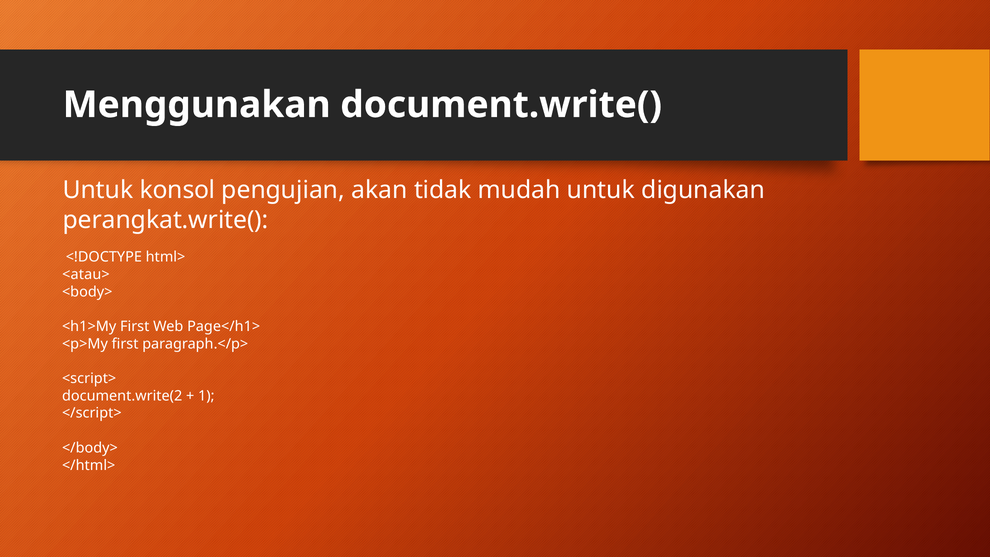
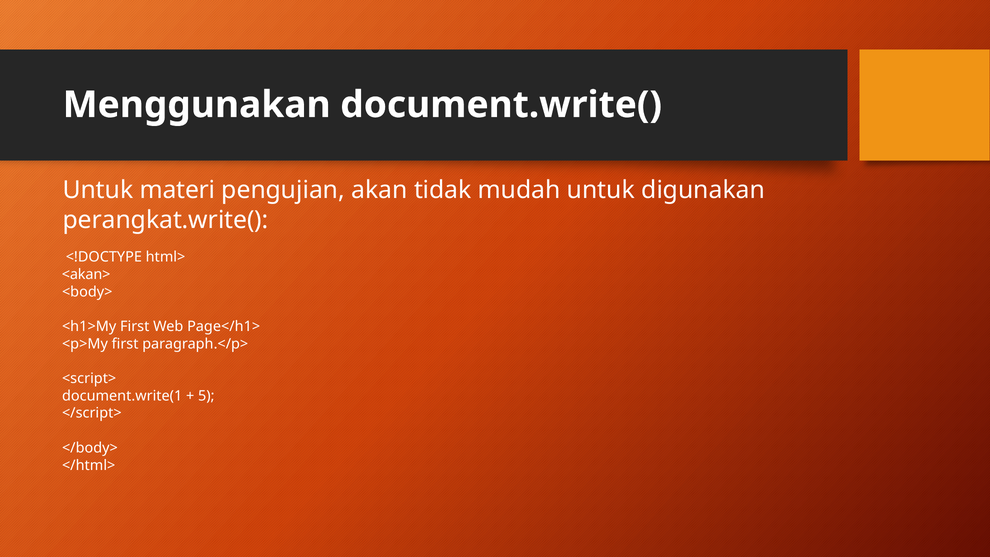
konsol: konsol -> materi (178, 190)
<atau>: <atau> -> <akan> (86, 274)
document.write(2: document.write(2 -> document.write(1 (122, 396)
1: 1 -> 5 (206, 396)
